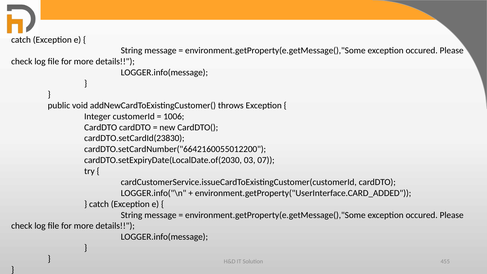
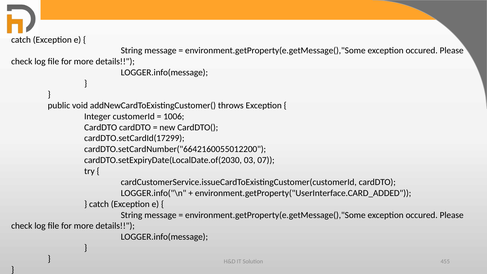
cardDTO.setCardId(23830: cardDTO.setCardId(23830 -> cardDTO.setCardId(17299 (134, 138)
